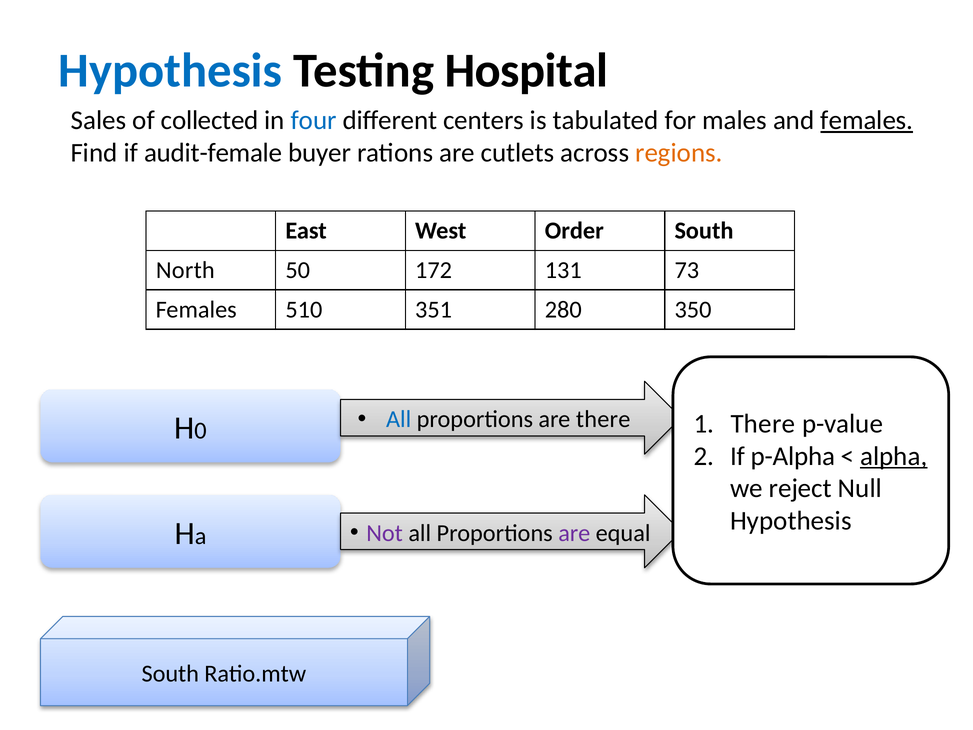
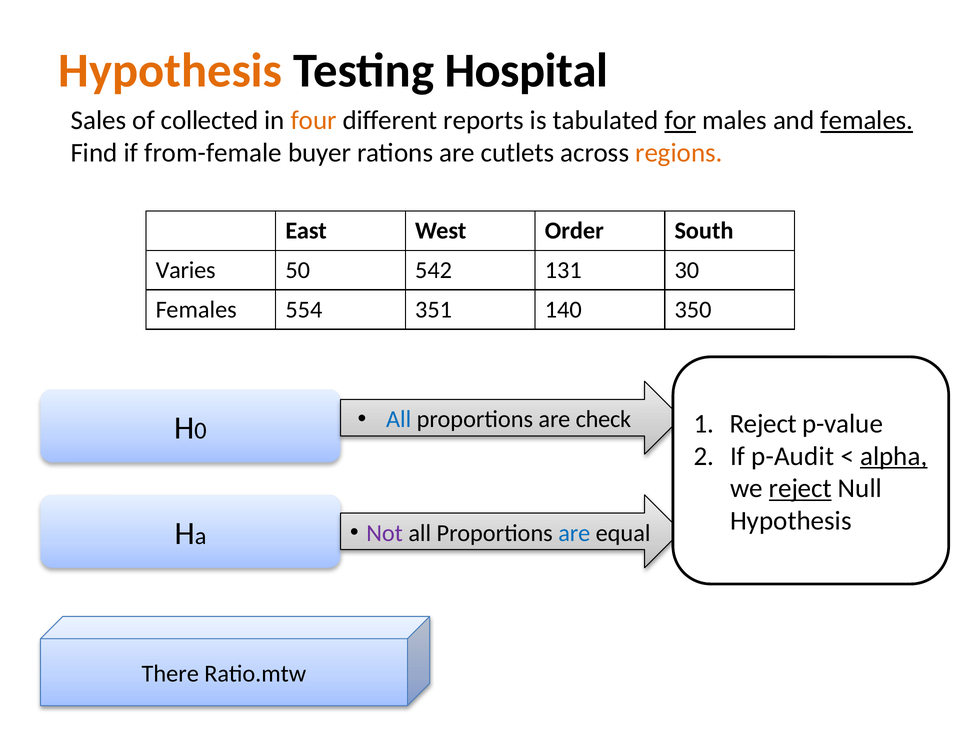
Hypothesis colour: blue -> orange (170, 71)
four colour: blue -> orange (314, 120)
centers: centers -> reports (483, 120)
for underline: none -> present (680, 120)
audit-female: audit-female -> from-female (213, 153)
North: North -> Varies (186, 270)
172: 172 -> 542 (434, 270)
73: 73 -> 30 (687, 270)
510: 510 -> 554 (304, 310)
280: 280 -> 140 (563, 310)
are there: there -> check (603, 419)
There: There -> Reject (763, 423)
p-Alpha: p-Alpha -> p-Audit (793, 456)
reject underline: none -> present (800, 488)
are colour: purple -> blue (574, 533)
South: South -> There (170, 674)
